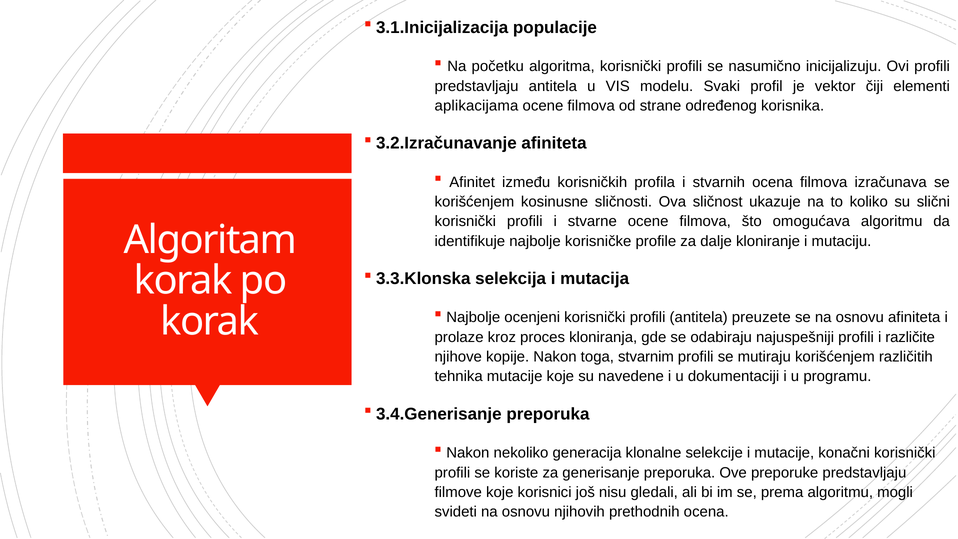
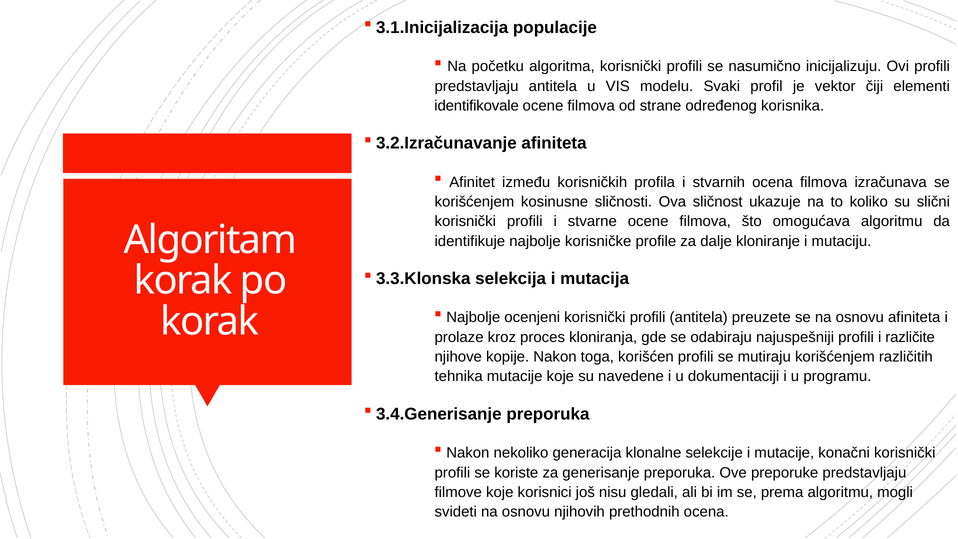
aplikacijama: aplikacijama -> identifikovale (477, 106)
stvarnim: stvarnim -> korišćen (646, 357)
